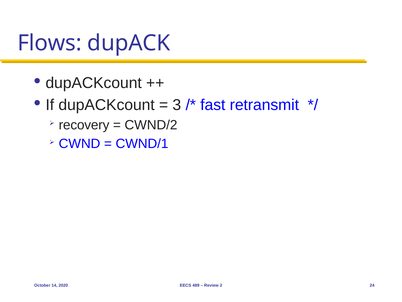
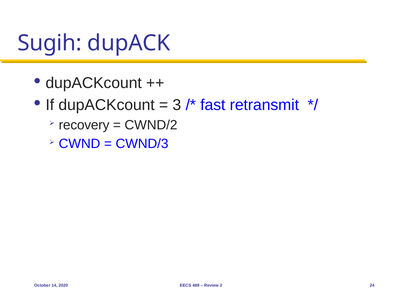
Flows: Flows -> Sugih (50, 43)
CWND/1: CWND/1 -> CWND/3 (142, 143)
